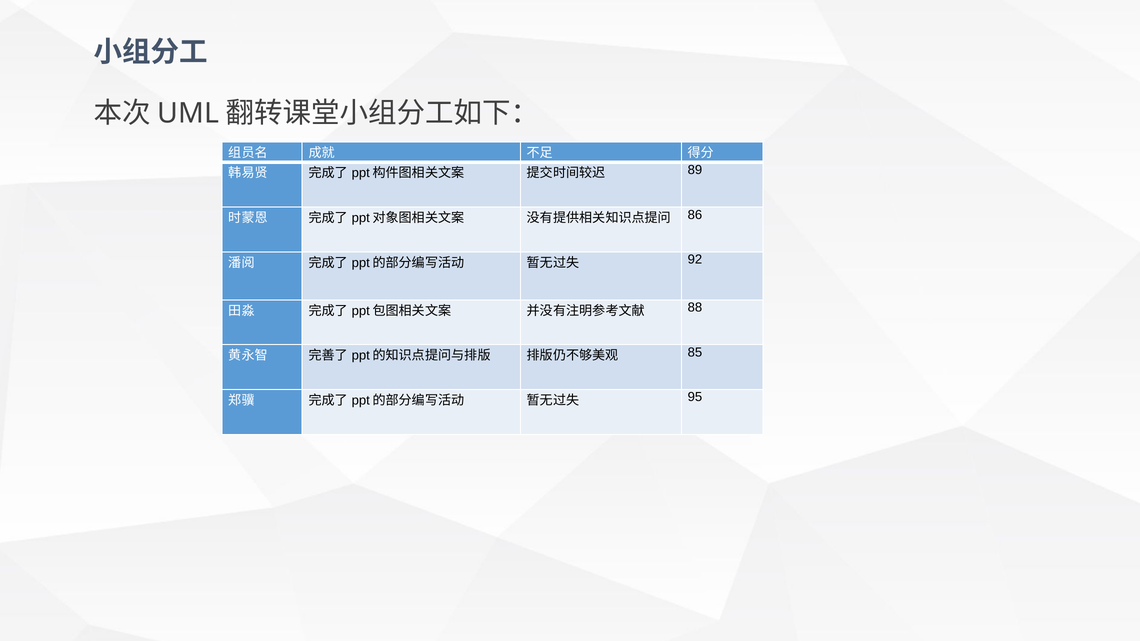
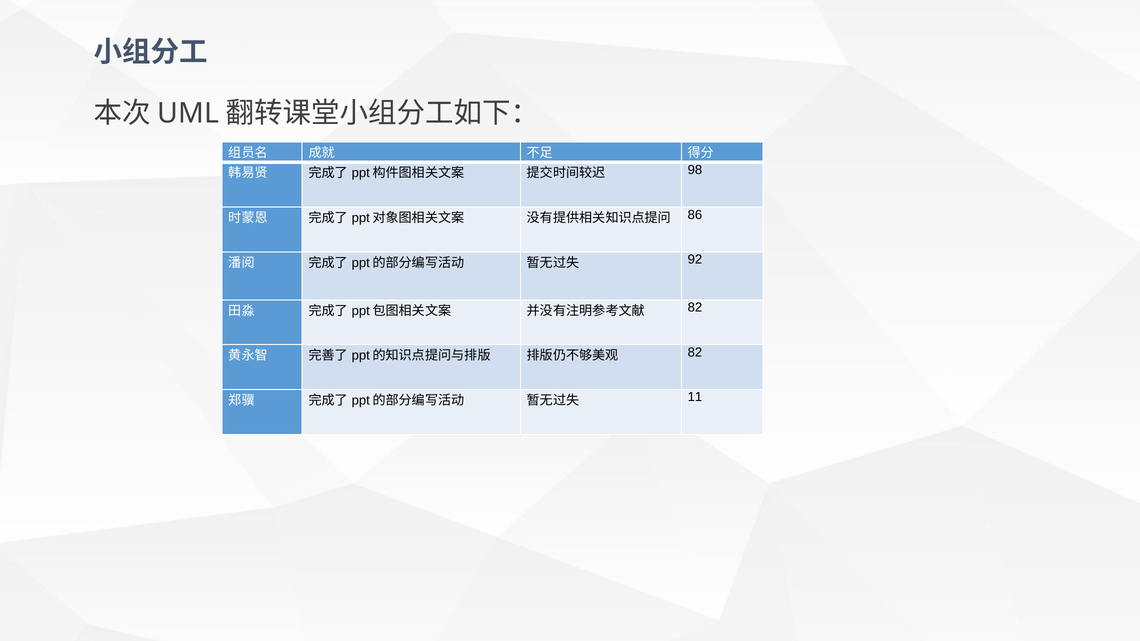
89: 89 -> 98 (695, 170)
88: 88 -> 82 (695, 307)
85: 85 -> 82 (695, 352)
95: 95 -> 11 (695, 397)
